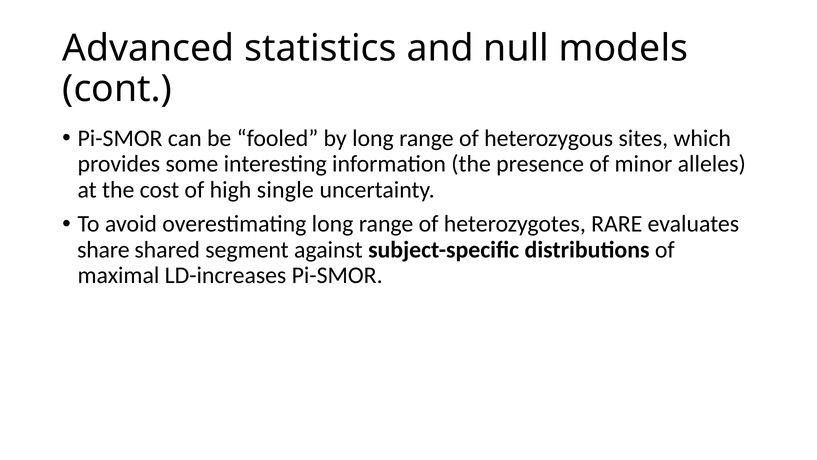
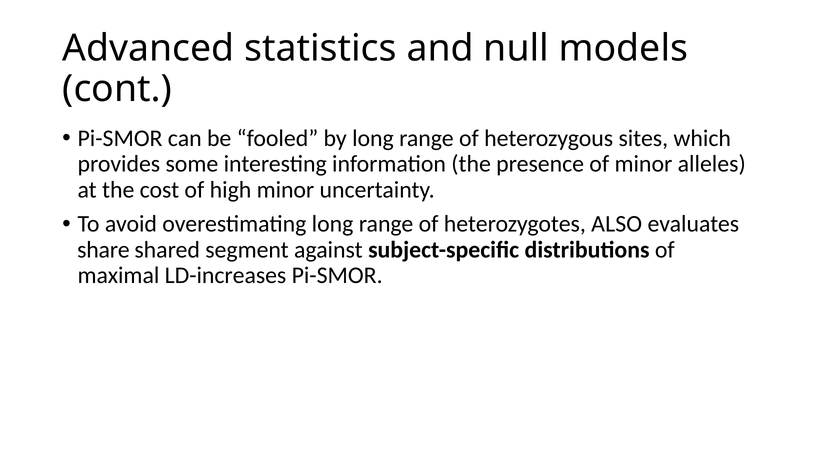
high single: single -> minor (285, 190)
RARE: RARE -> ALSO (617, 224)
